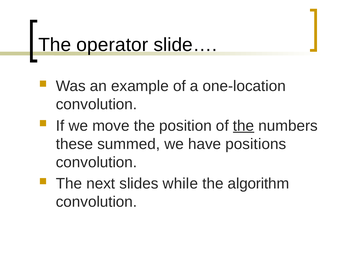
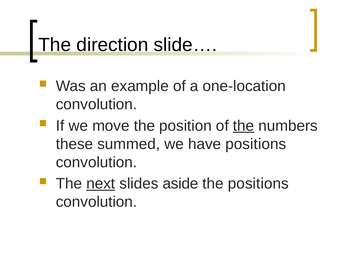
operator: operator -> direction (112, 45)
next underline: none -> present (101, 184)
while: while -> aside (180, 184)
the algorithm: algorithm -> positions (258, 184)
